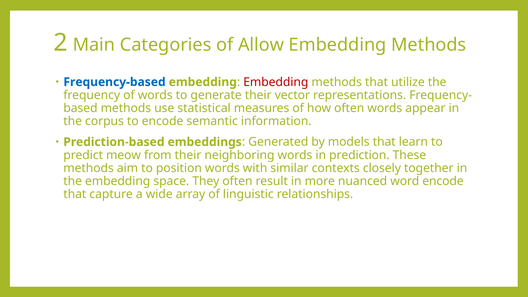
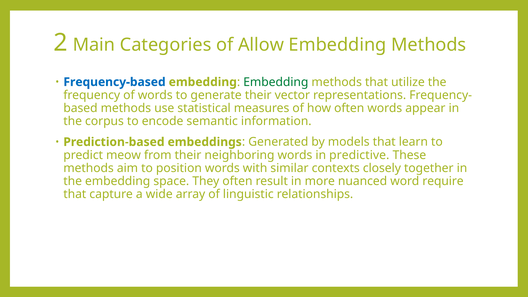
Embedding colour: red -> green (276, 82)
prediction: prediction -> predictive (359, 155)
word encode: encode -> require (443, 181)
